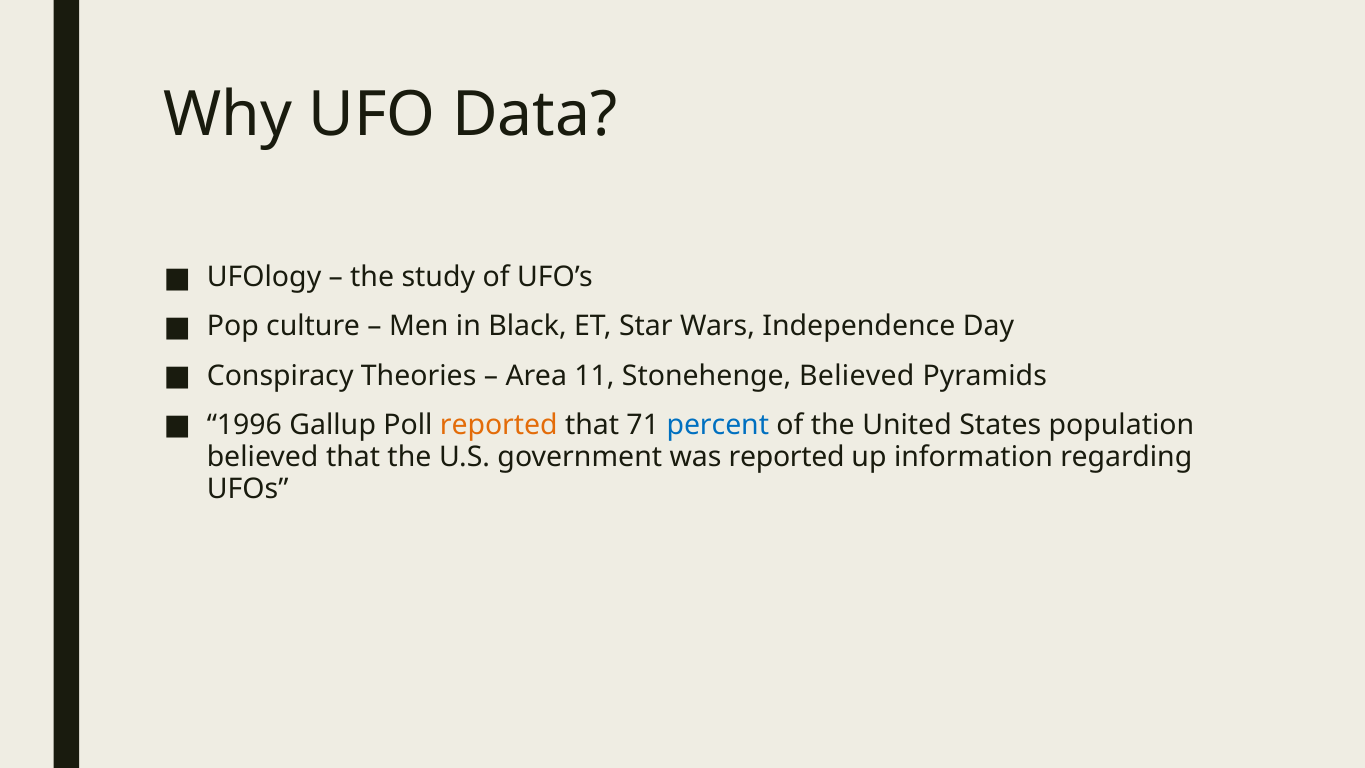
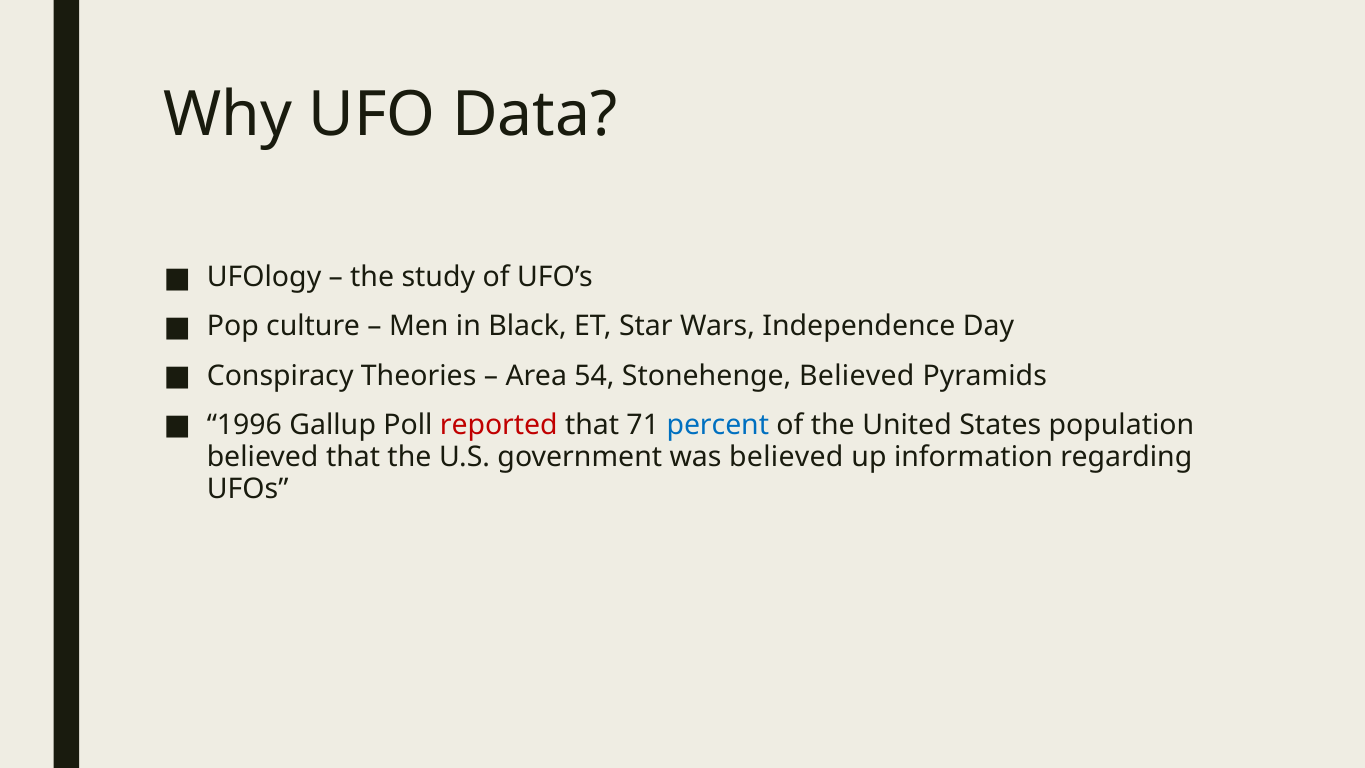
11: 11 -> 54 (594, 376)
reported colour: orange -> red (499, 425)
was reported: reported -> believed (786, 457)
